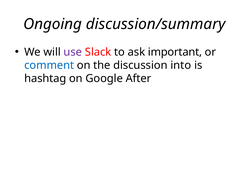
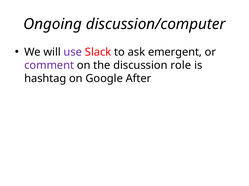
discussion/summary: discussion/summary -> discussion/computer (156, 24)
important: important -> emergent (175, 52)
comment colour: blue -> purple (49, 66)
into: into -> role (181, 66)
